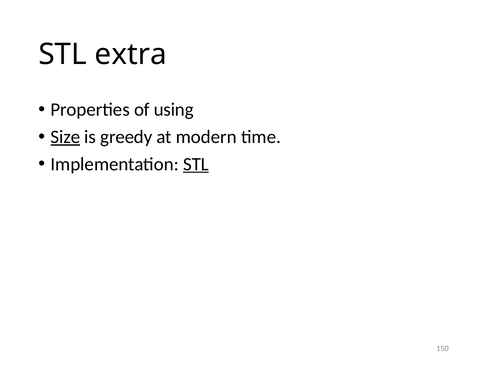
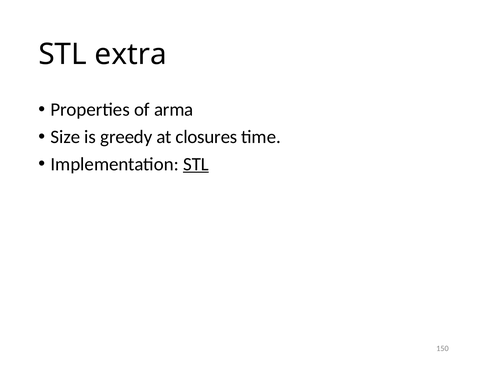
using: using -> arma (174, 110)
Size underline: present -> none (65, 137)
modern: modern -> closures (206, 137)
